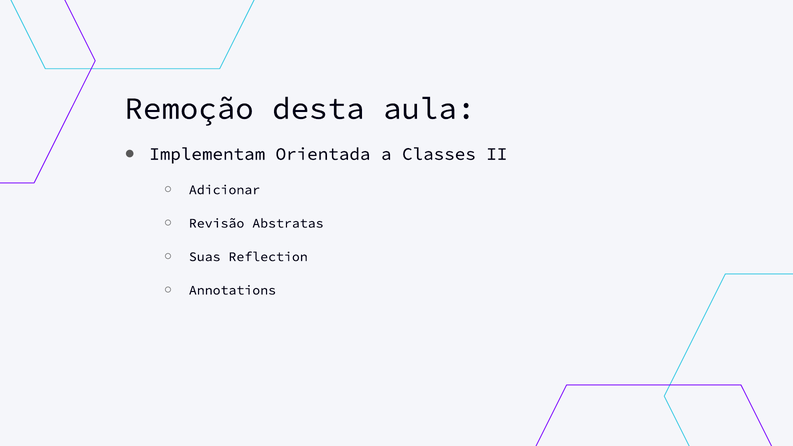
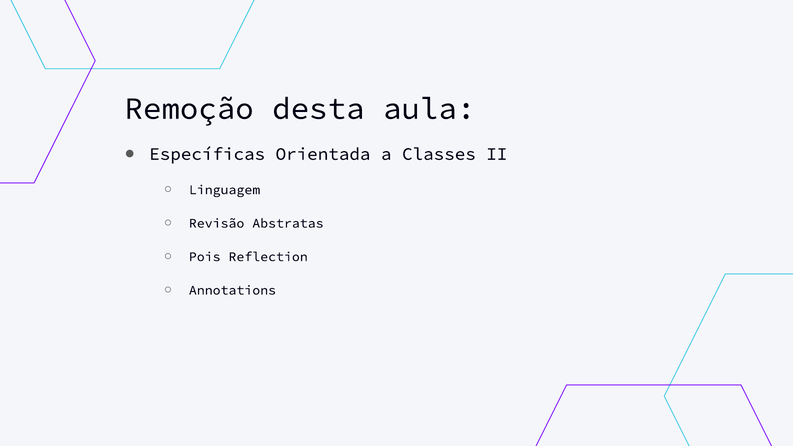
Implementam: Implementam -> Específicas (207, 154)
Adicionar: Adicionar -> Linguagem (225, 190)
Suas: Suas -> Pois (205, 257)
